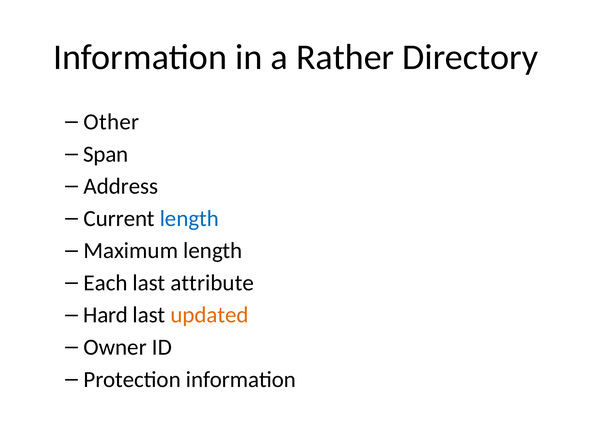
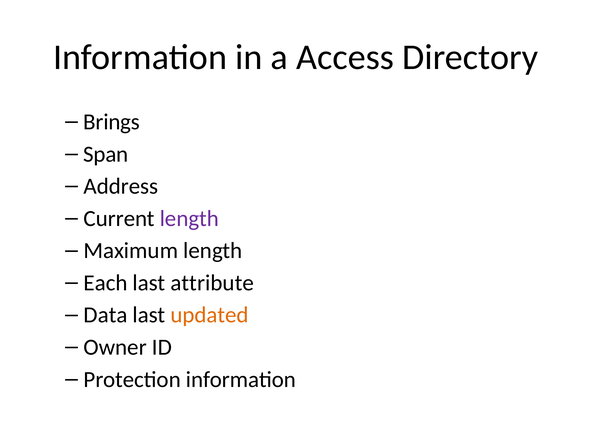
Rather: Rather -> Access (345, 57)
Other: Other -> Brings (112, 122)
length colour: blue -> purple (189, 219)
Hard: Hard -> Data (106, 315)
